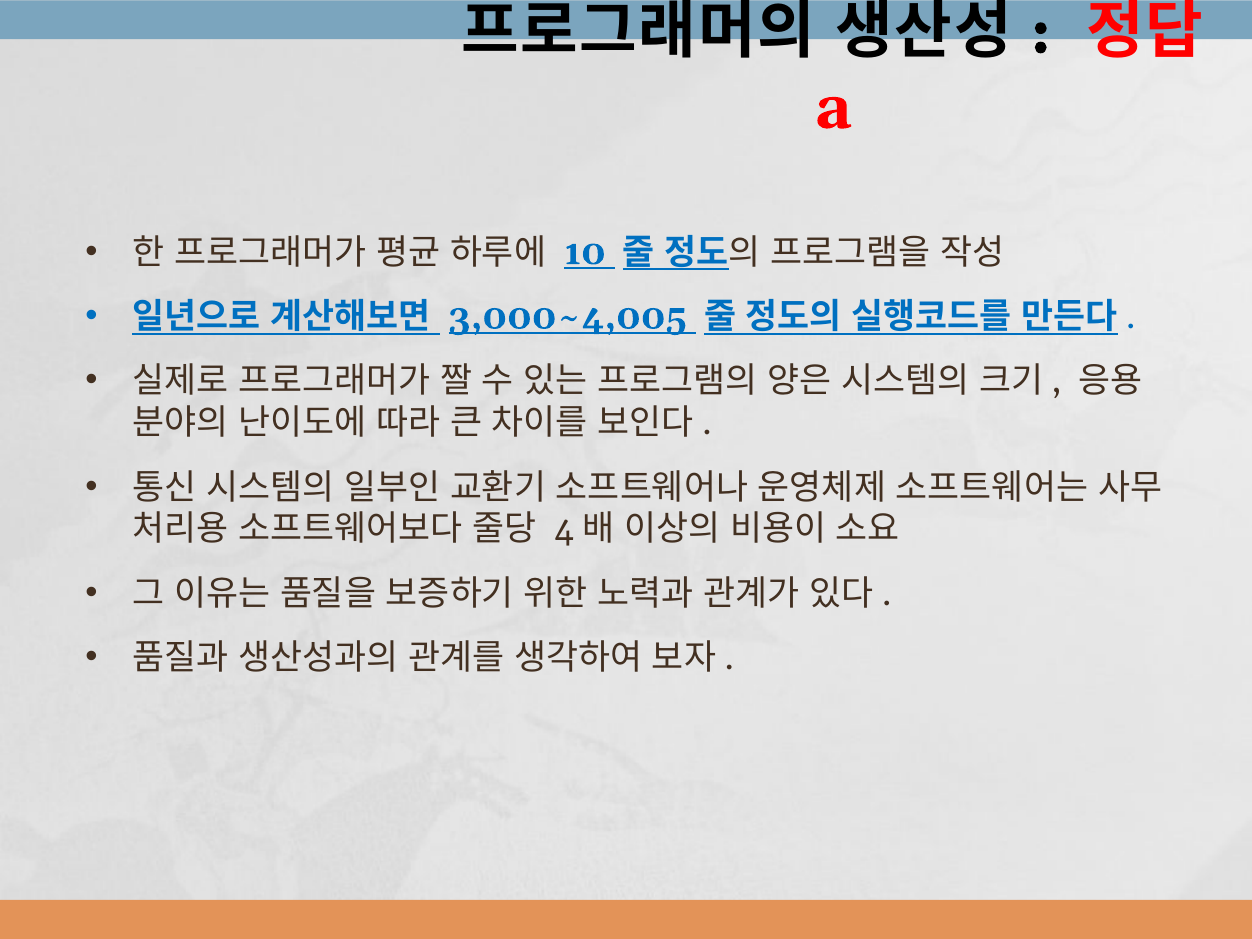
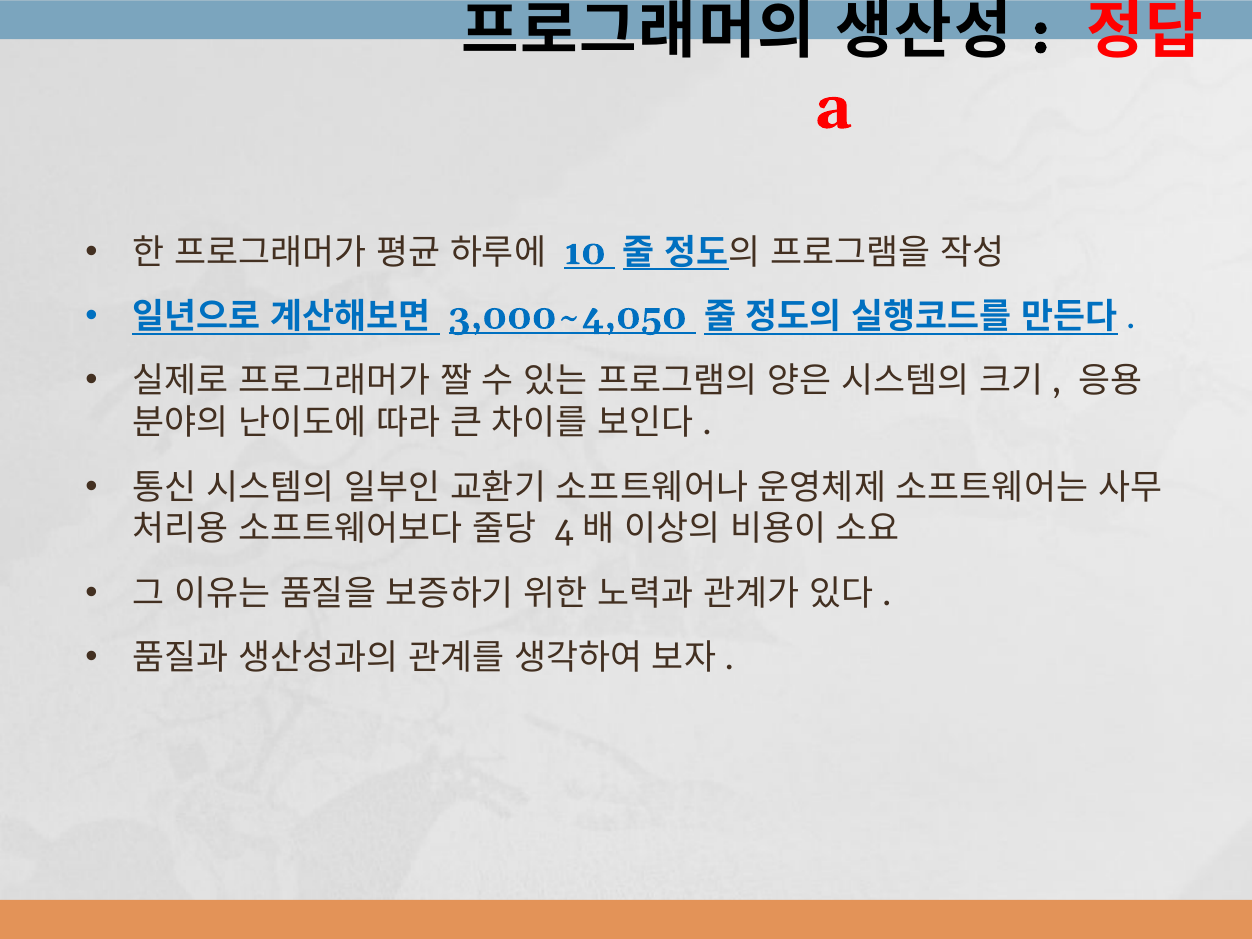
3,000~4,005: 3,000~4,005 -> 3,000~4,050 (568, 317)
